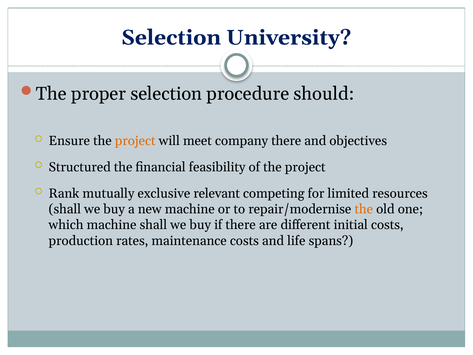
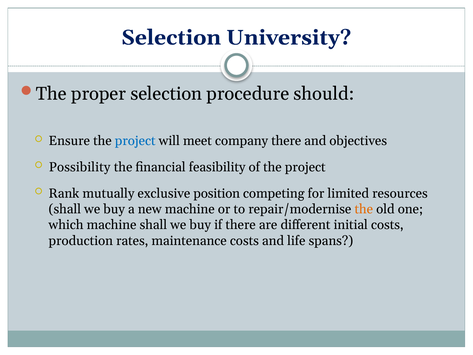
project colour: orange -> blue (135, 141)
Structured: Structured -> Possibility (80, 167)
relevant: relevant -> position (217, 193)
